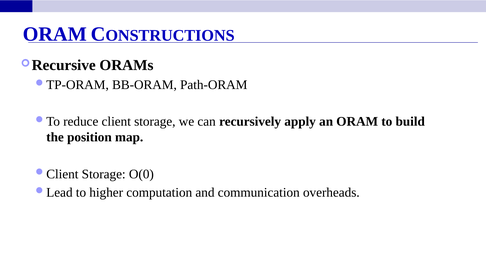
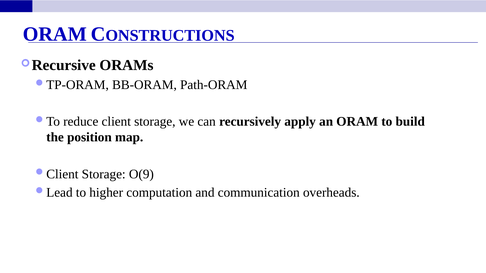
O(0: O(0 -> O(9 (141, 174)
